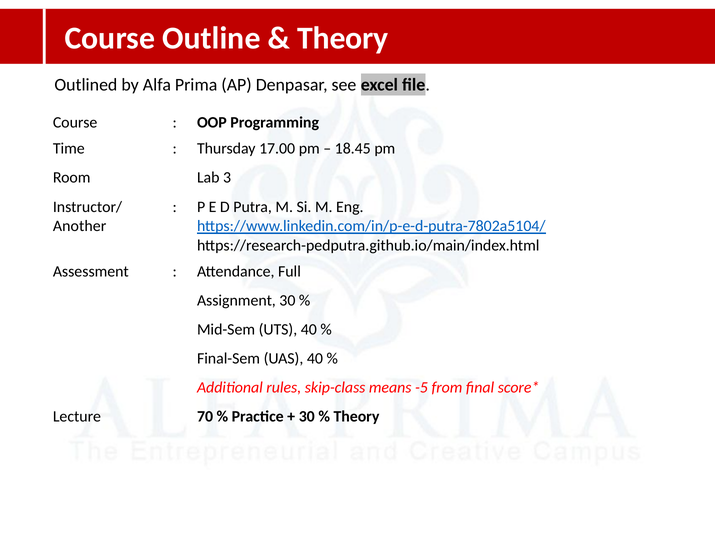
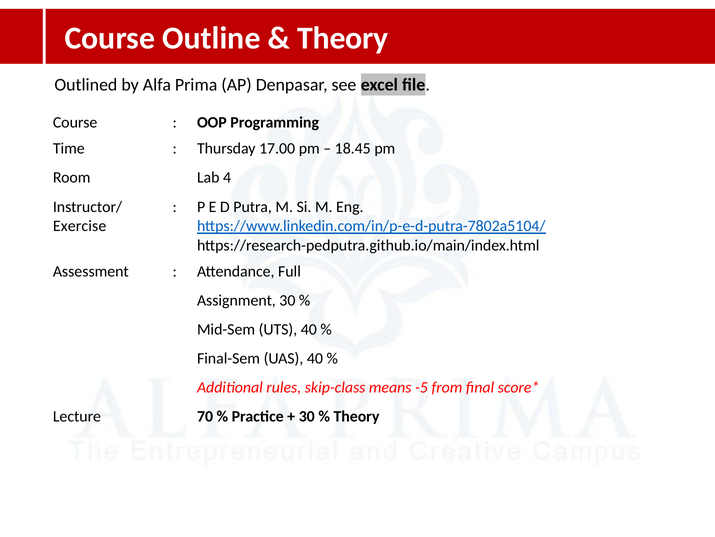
3: 3 -> 4 (227, 177)
Another: Another -> Exercise (80, 226)
